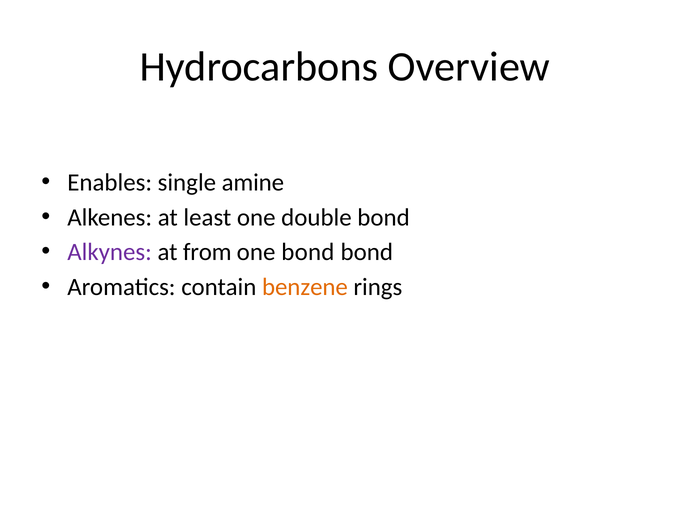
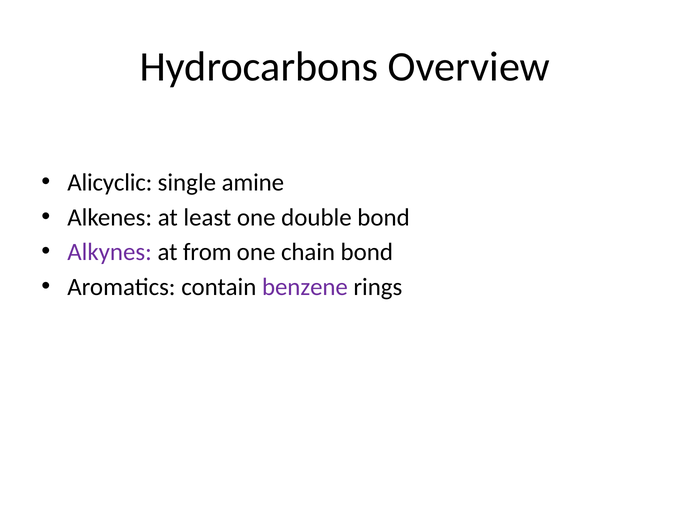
Enables: Enables -> Alicyclic (110, 183)
one bond: bond -> chain (308, 252)
benzene colour: orange -> purple (305, 287)
